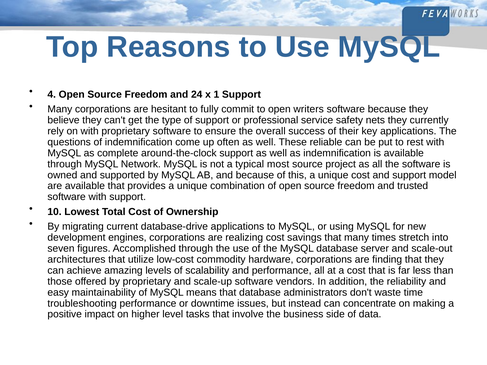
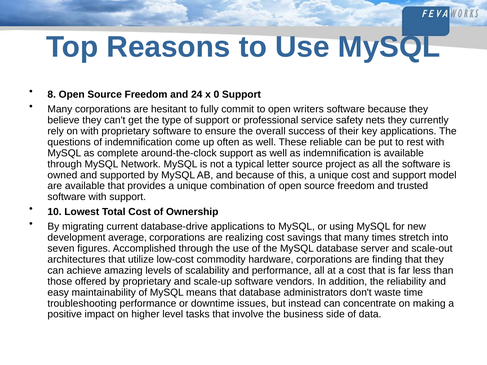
4: 4 -> 8 (52, 94)
1: 1 -> 0 (216, 94)
most: most -> letter (278, 164)
engines: engines -> average (127, 238)
